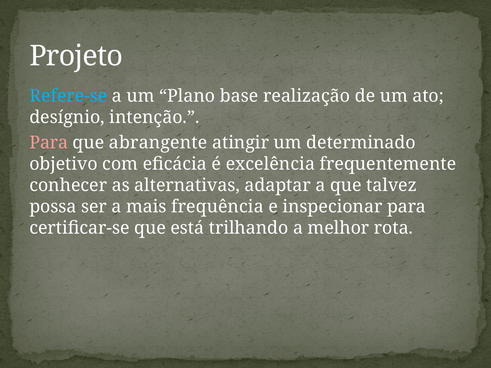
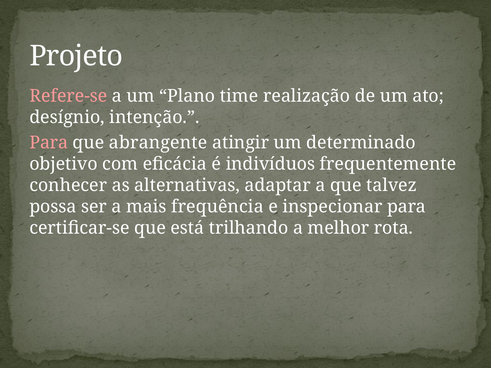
Refere-se colour: light blue -> pink (68, 96)
base: base -> time (239, 96)
excelência: excelência -> indivíduos (270, 164)
